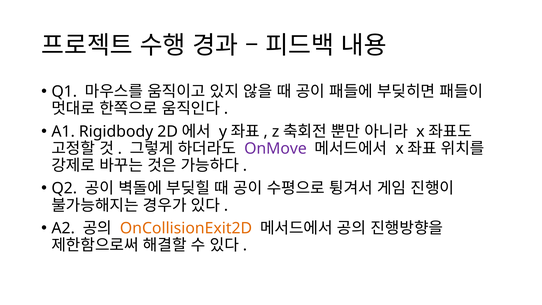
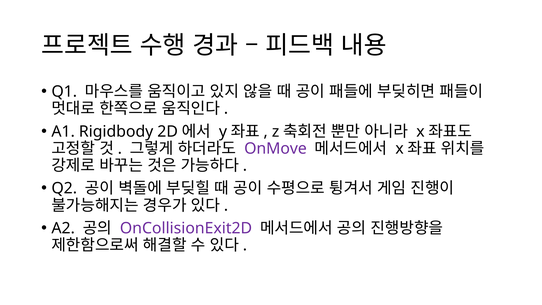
OnCollisionExit2D colour: orange -> purple (186, 228)
